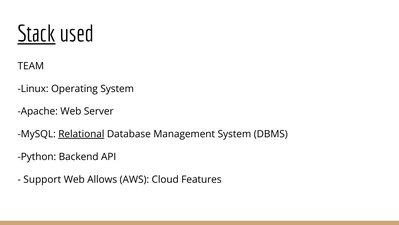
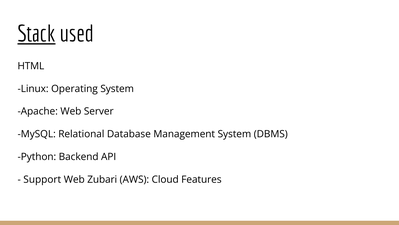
TEAM: TEAM -> HTML (31, 66)
Relational underline: present -> none (81, 134)
Allows: Allows -> Zubari (102, 179)
